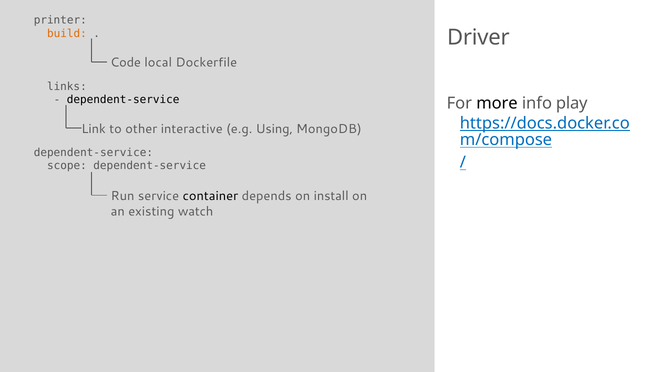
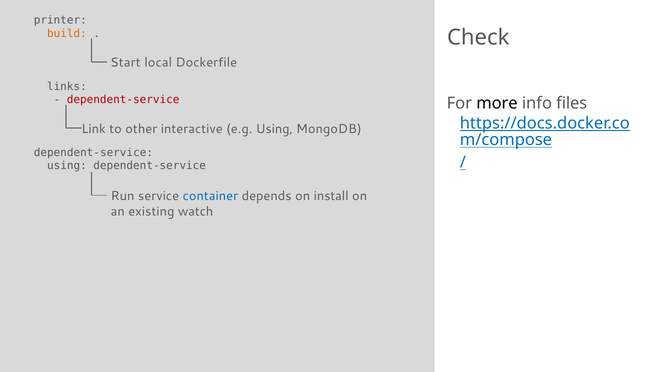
Driver: Driver -> Check (478, 37)
Code: Code -> Start (125, 63)
dependent-service colour: black -> red (123, 100)
play: play -> files (572, 103)
scope: scope -> using (67, 166)
container colour: black -> blue (210, 196)
